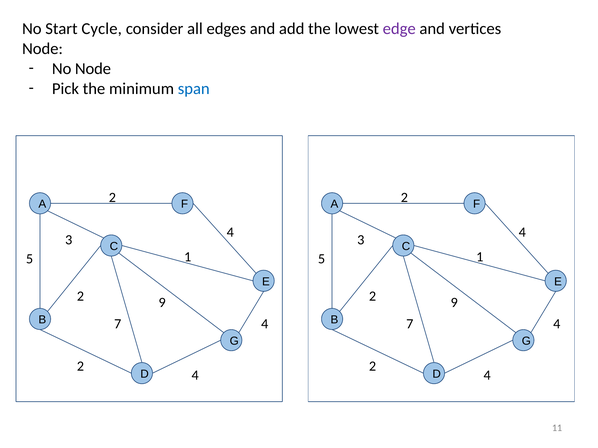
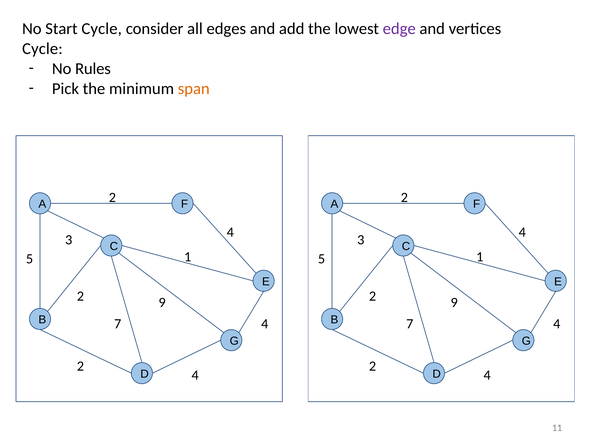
Node: Node -> Cycle (42, 49)
No Node: Node -> Rules (93, 69)
span colour: blue -> orange (194, 89)
